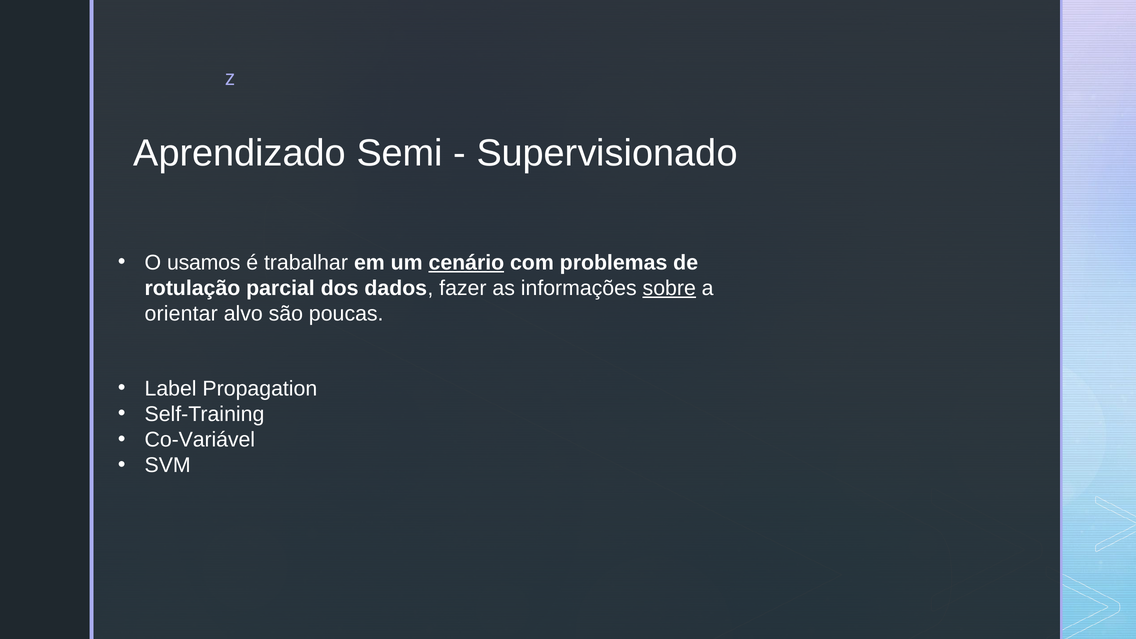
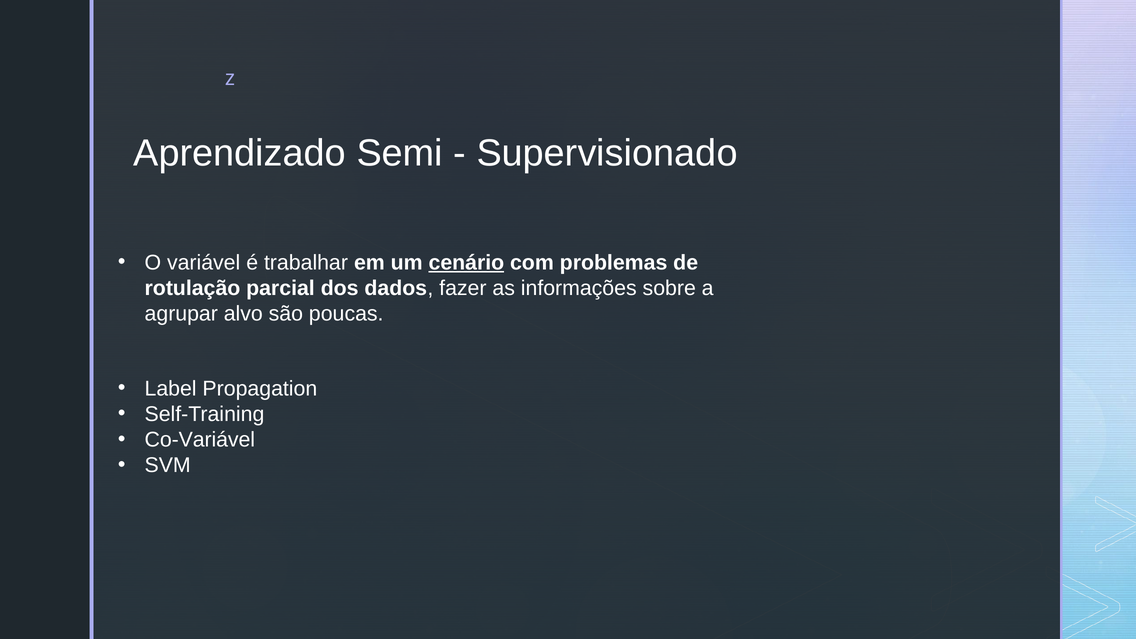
usamos: usamos -> variável (204, 262)
sobre underline: present -> none (669, 288)
orientar: orientar -> agrupar (181, 314)
